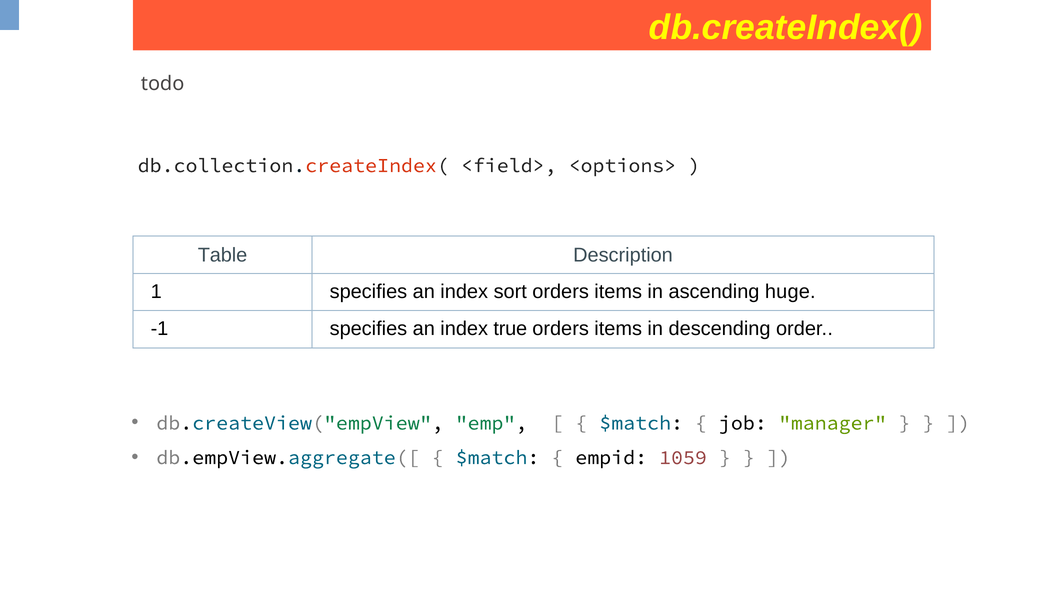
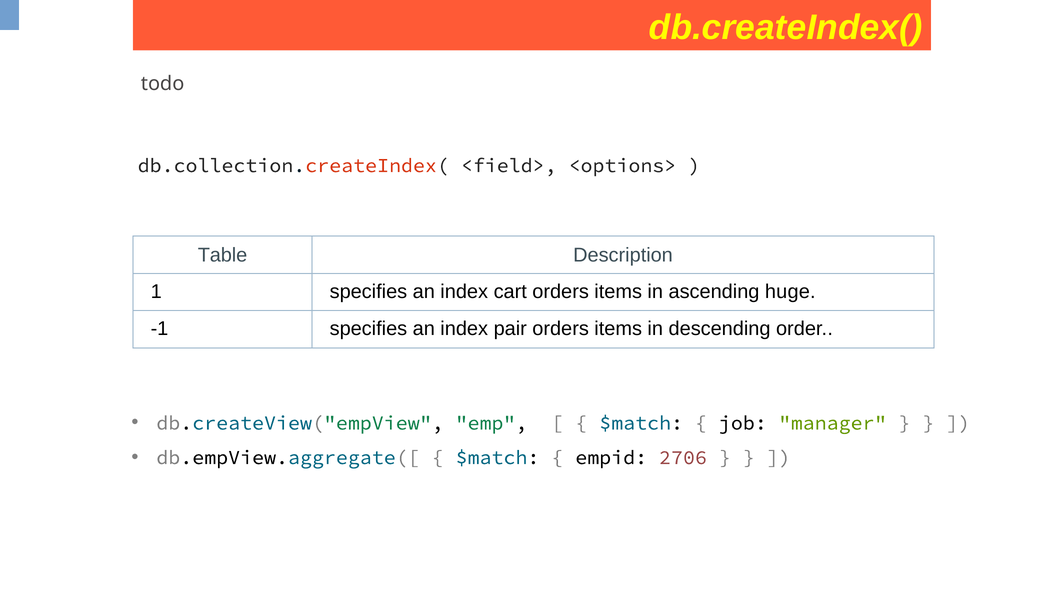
sort: sort -> cart (510, 292)
true: true -> pair (510, 329)
1059: 1059 -> 2706 (683, 458)
